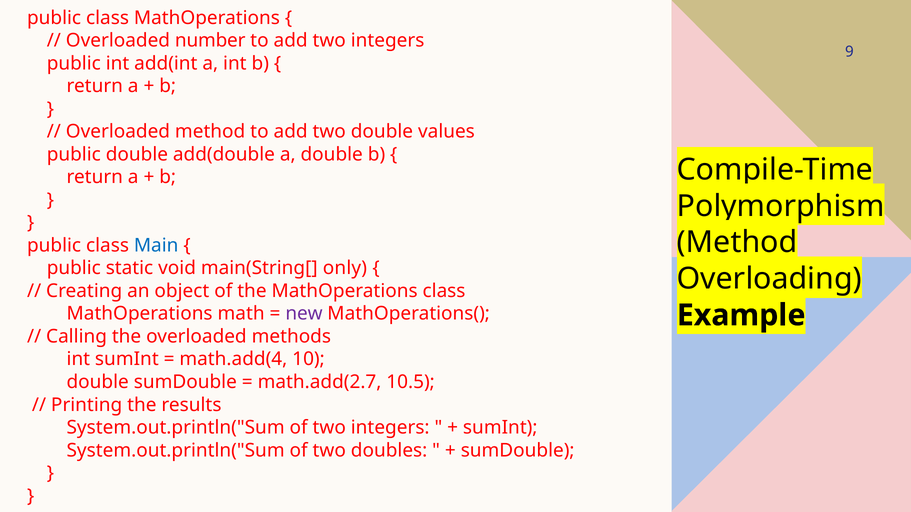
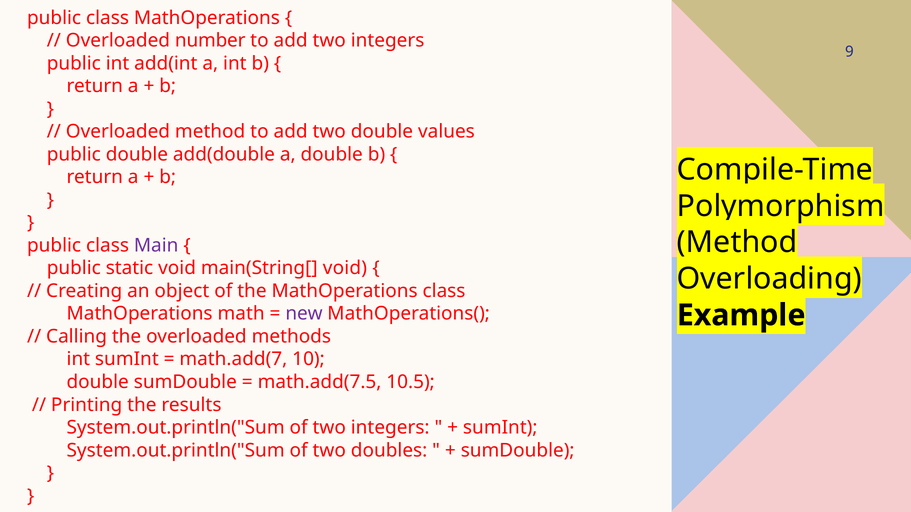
Main colour: blue -> purple (156, 246)
main(String[ only: only -> void (345, 268)
math.add(4: math.add(4 -> math.add(7 (233, 360)
math.add(2.7: math.add(2.7 -> math.add(7.5 (320, 382)
